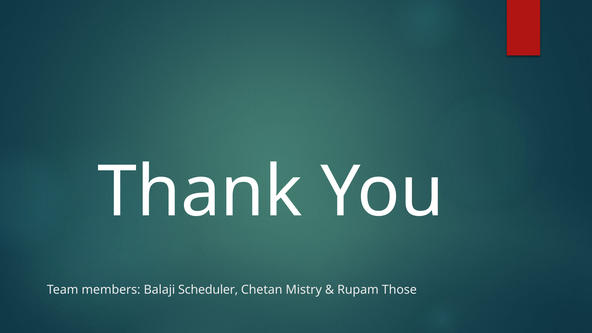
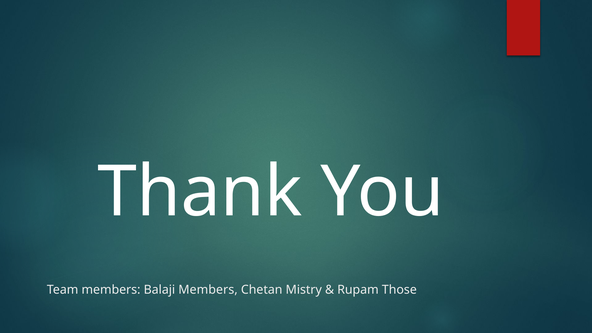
Balaji Scheduler: Scheduler -> Members (208, 290)
